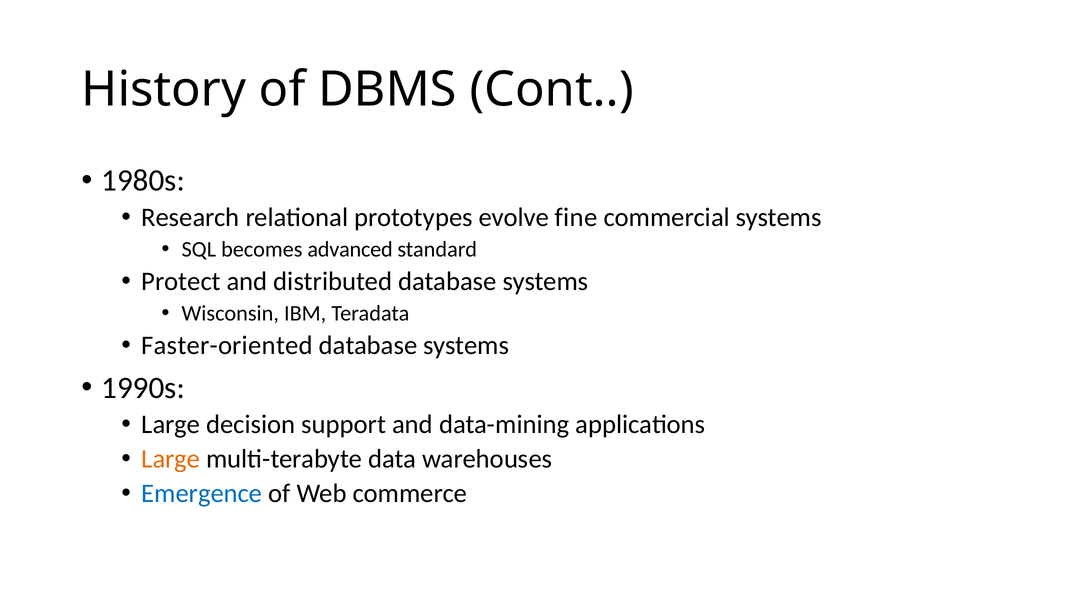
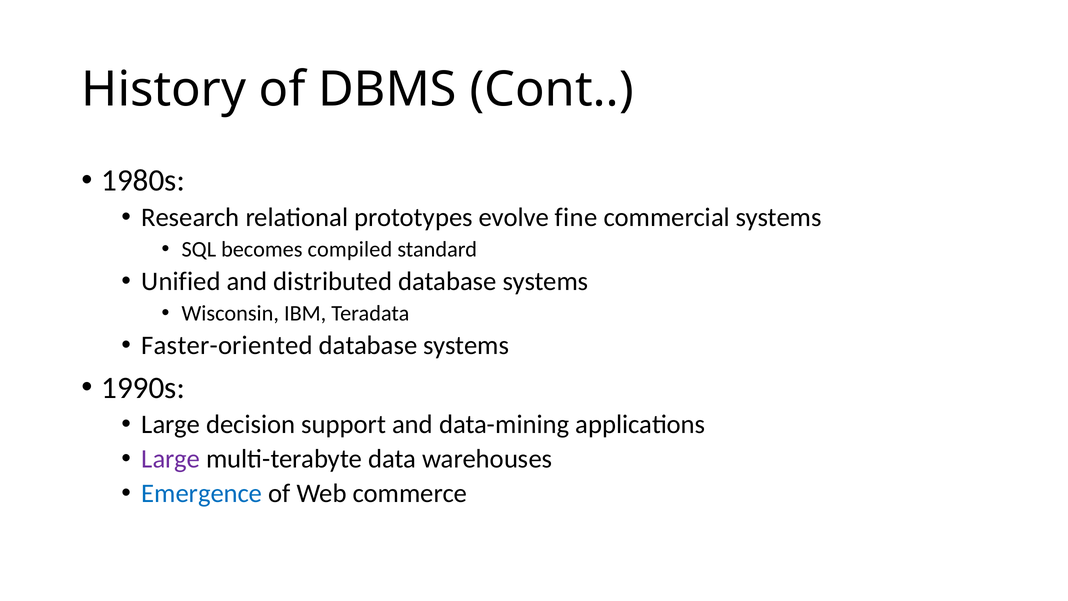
advanced: advanced -> compiled (350, 249)
Protect: Protect -> Unified (181, 281)
Large colour: orange -> purple (171, 459)
